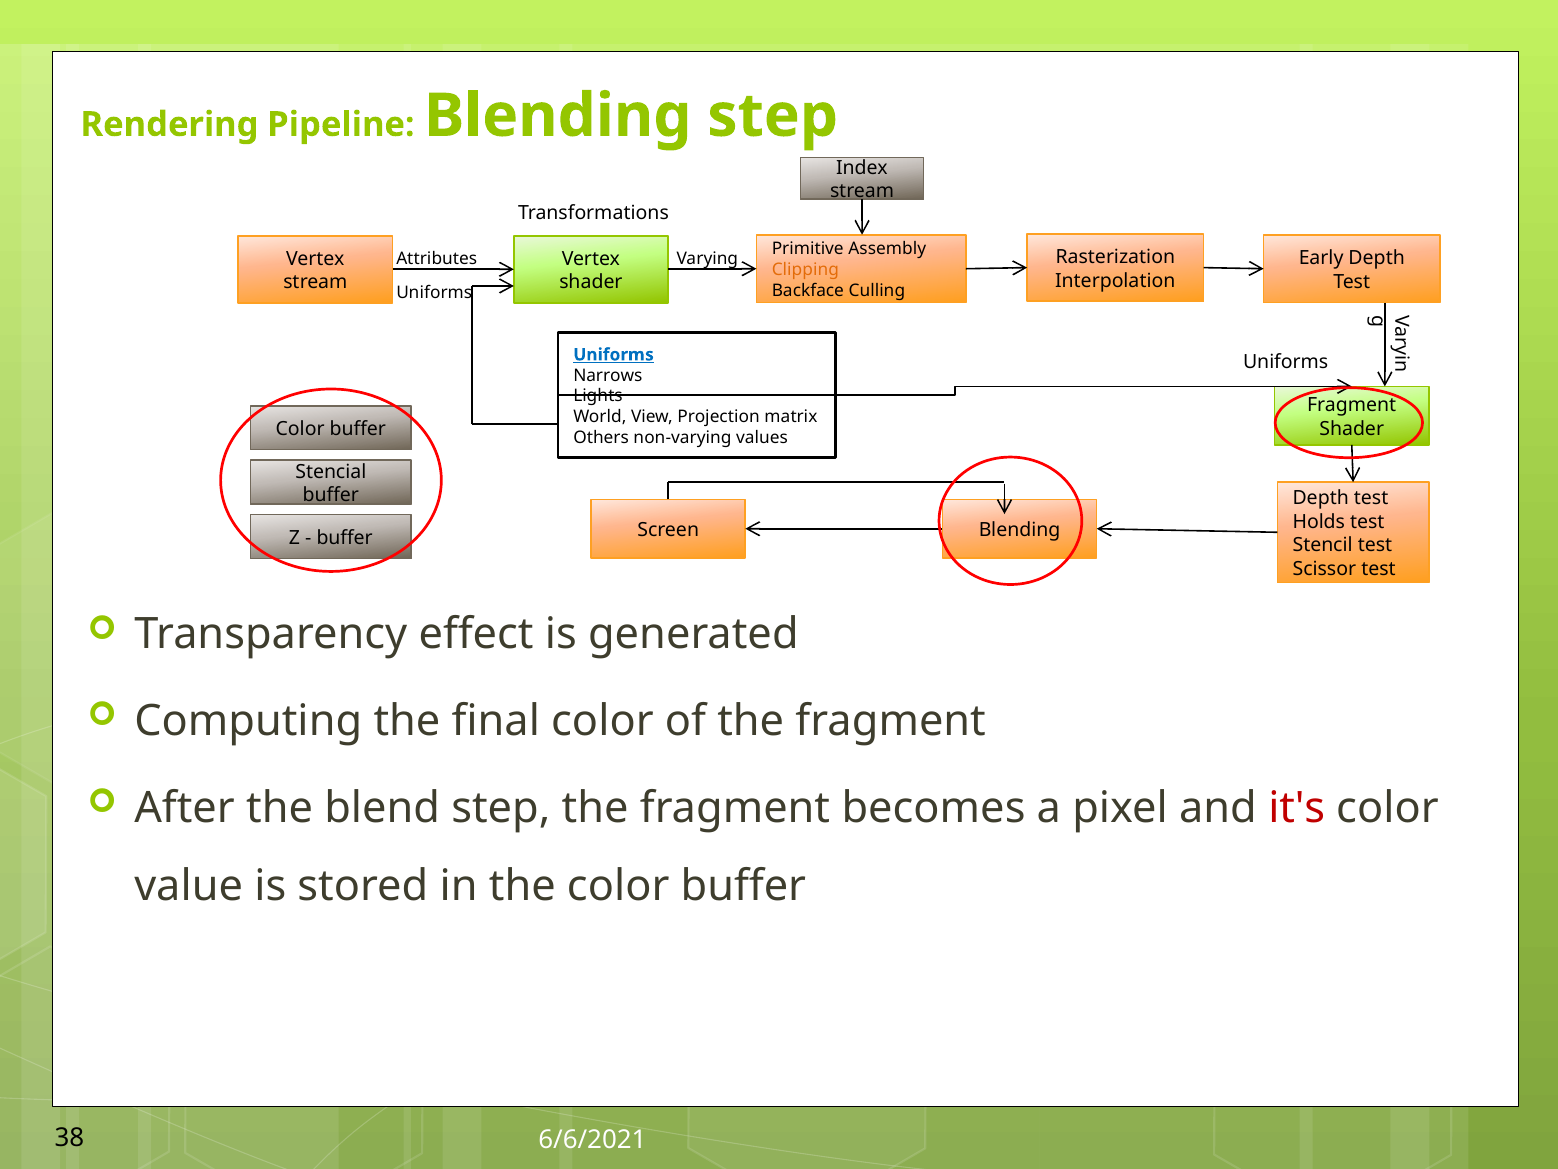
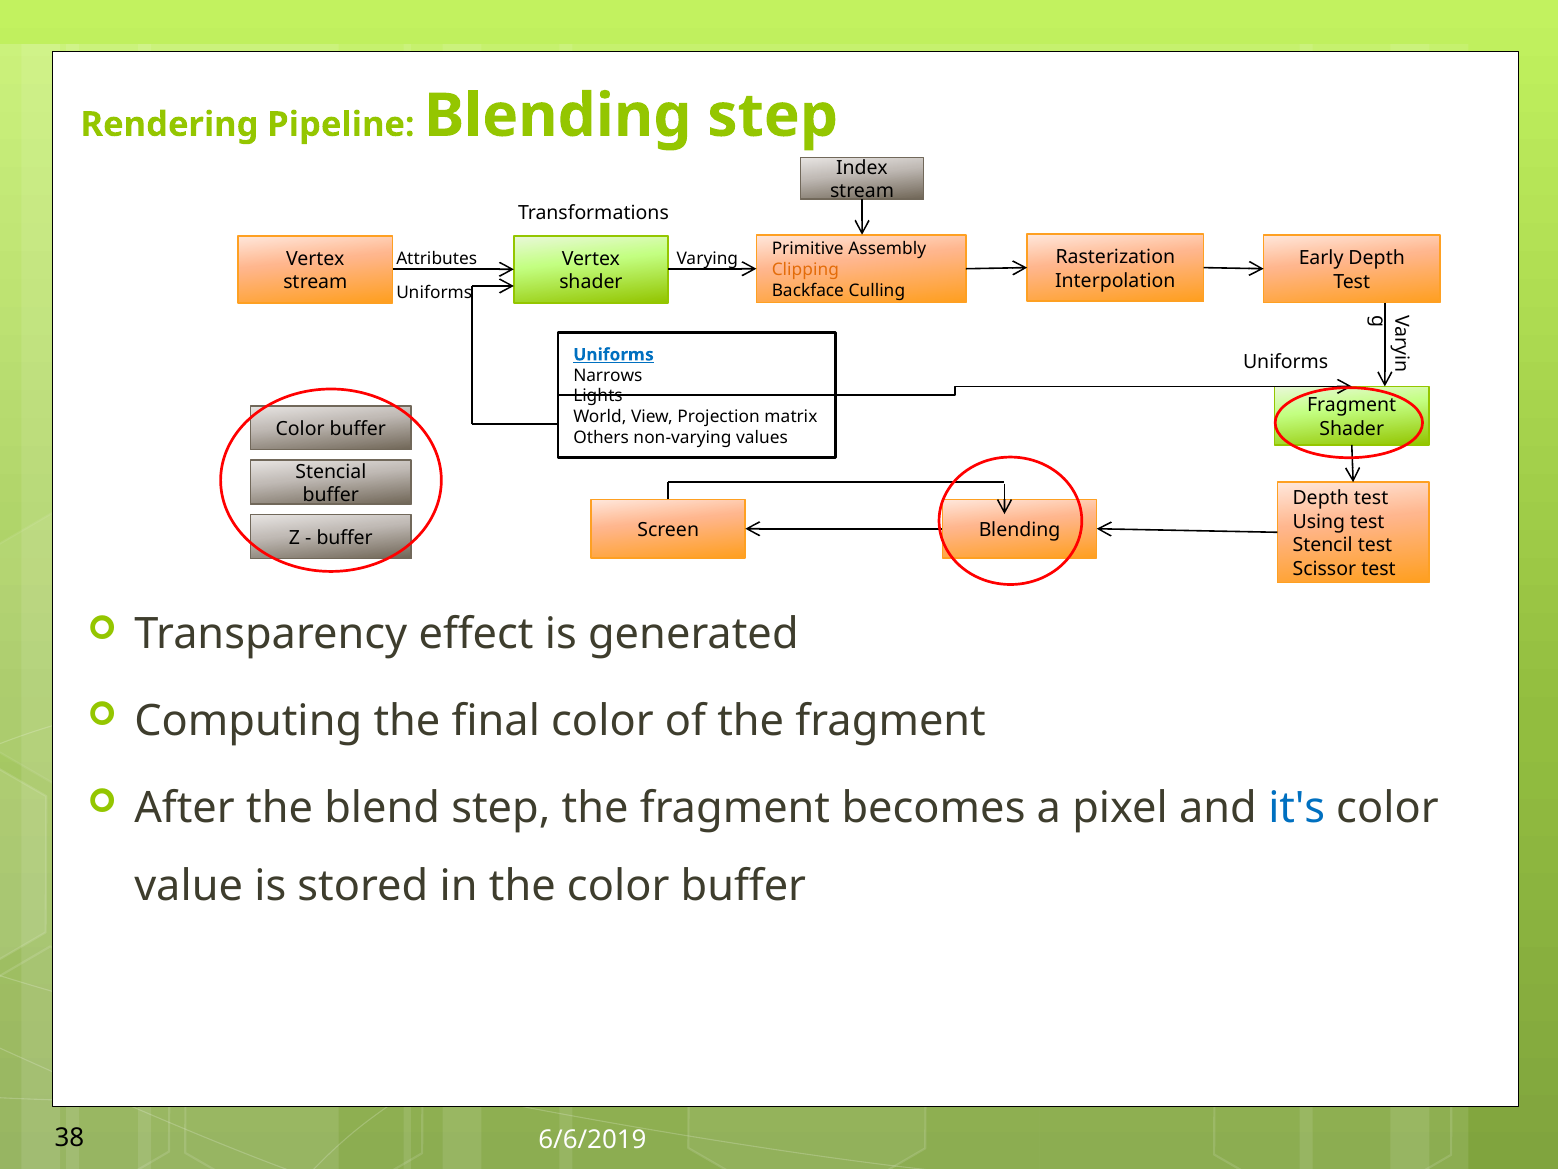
Holds: Holds -> Using (1319, 522)
it's colour: red -> blue (1297, 807)
6/6/2021: 6/6/2021 -> 6/6/2019 (592, 1139)
